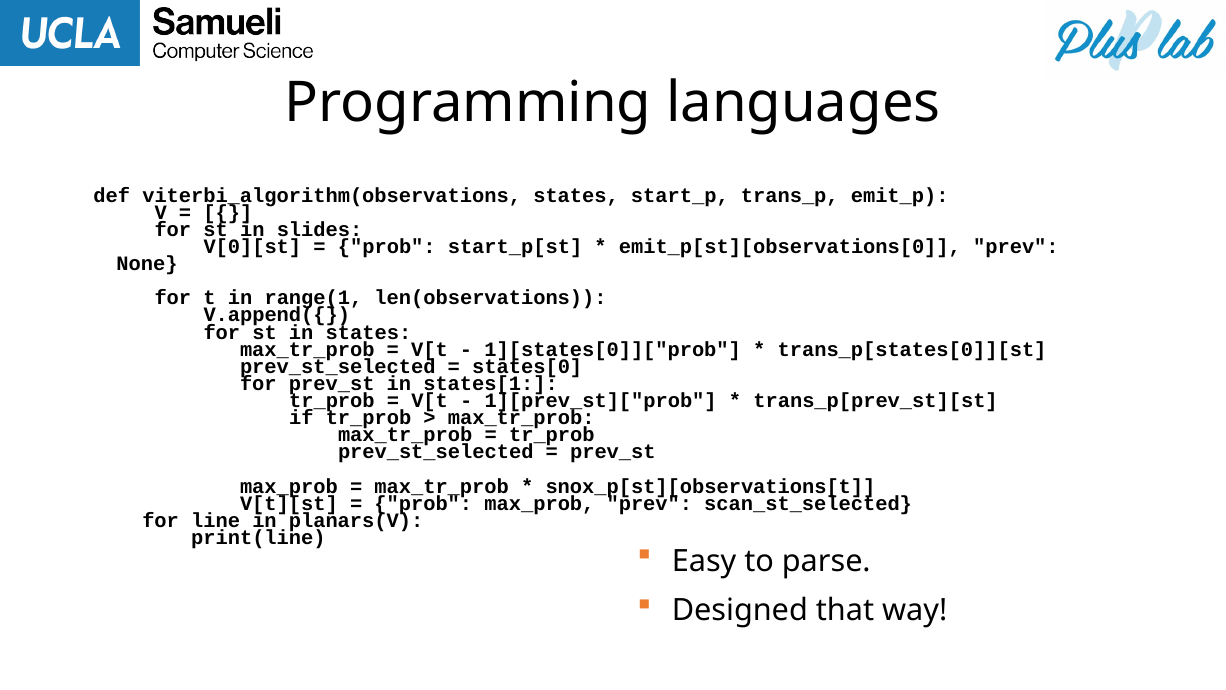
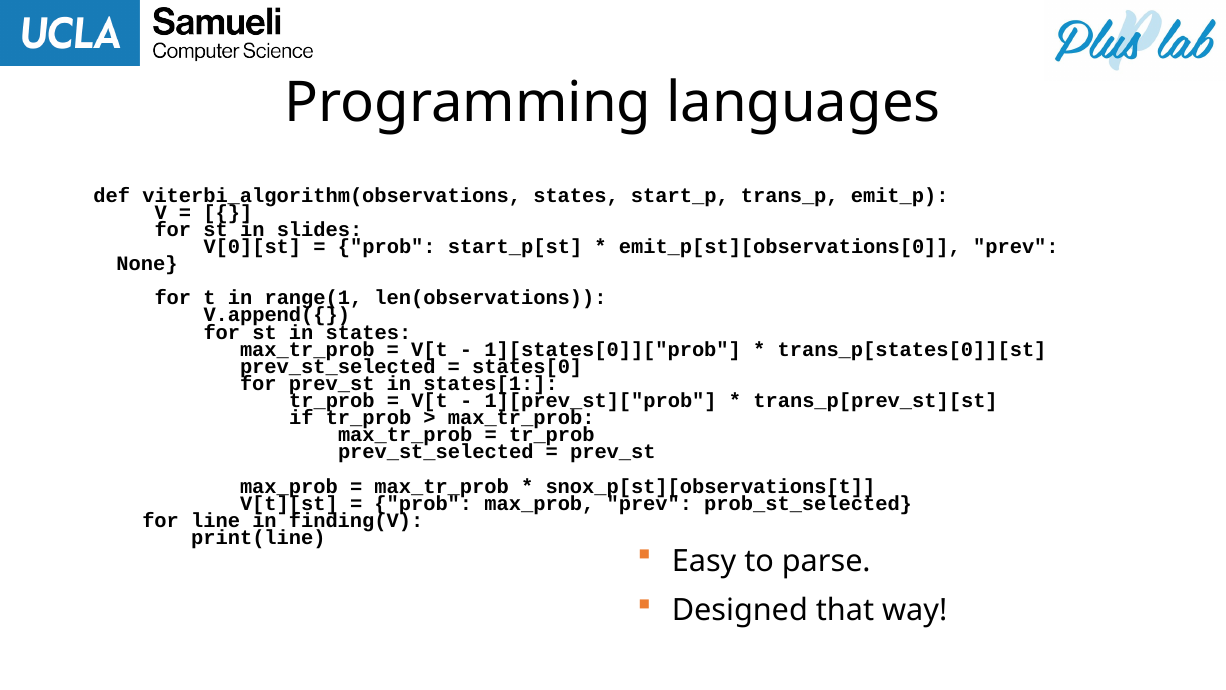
scan_st_selected: scan_st_selected -> prob_st_selected (808, 503)
planars(V: planars(V -> finding(V (356, 520)
